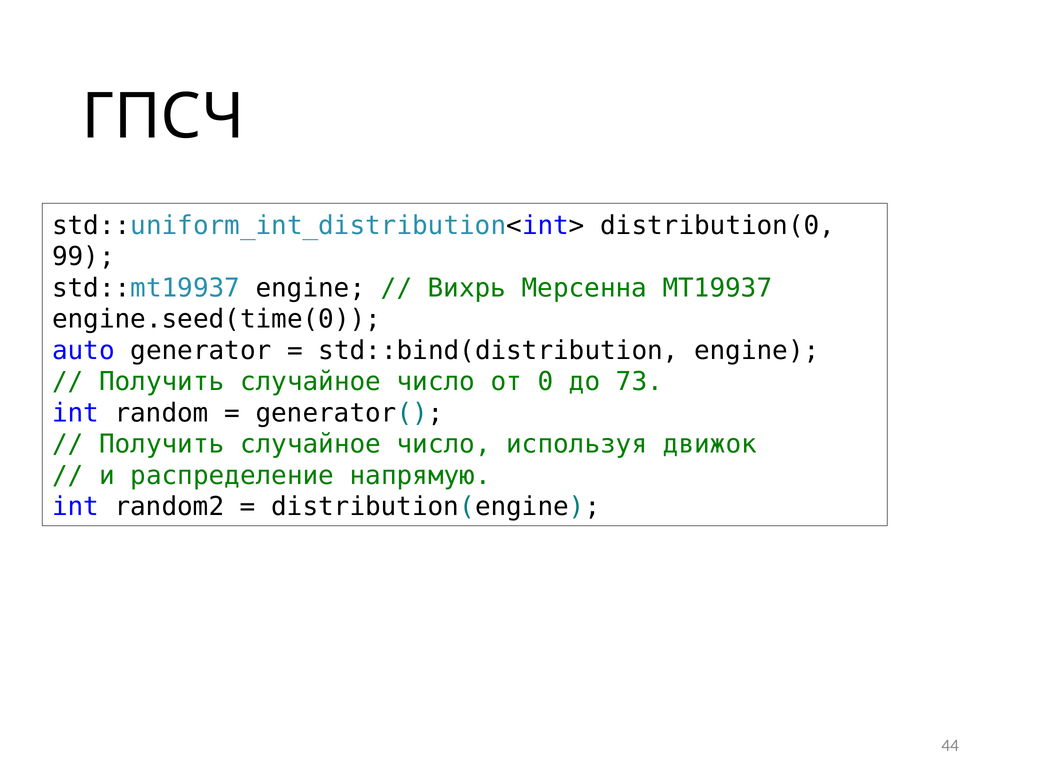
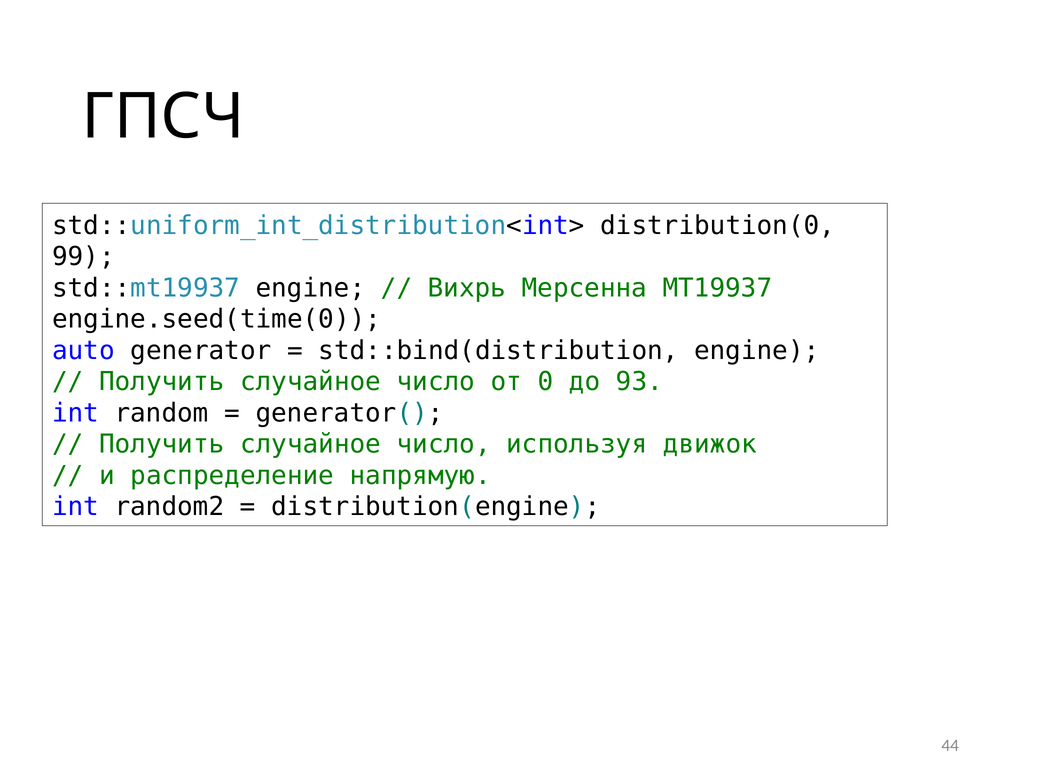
73: 73 -> 93 (639, 382)
